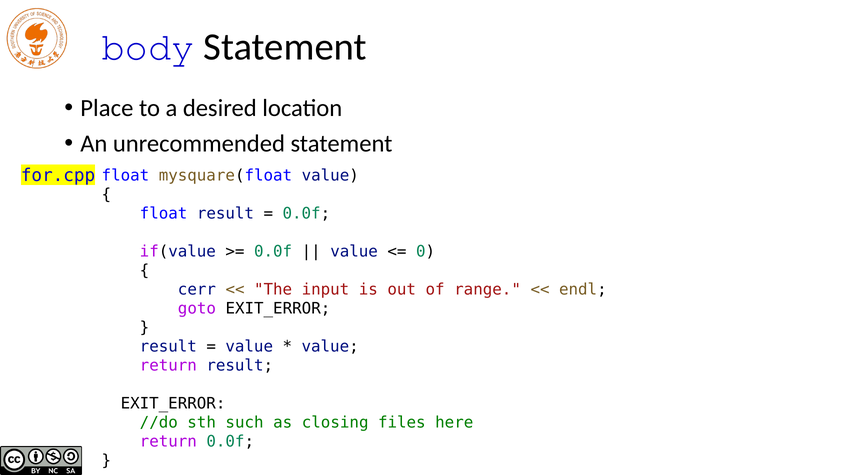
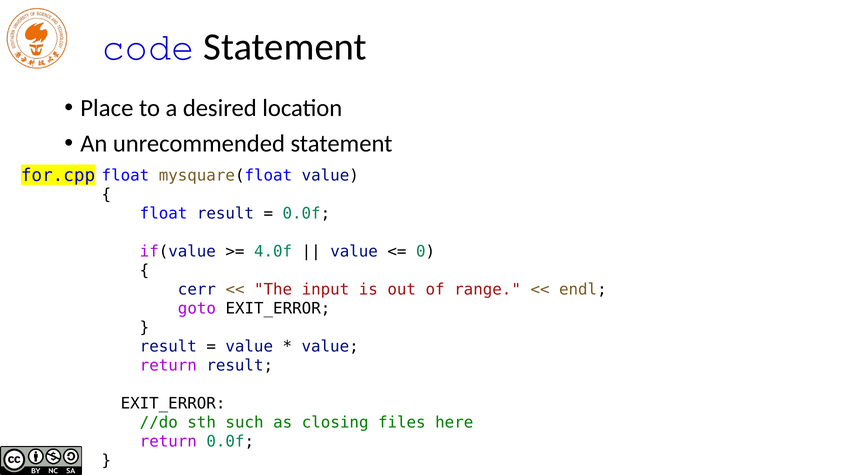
body: body -> code (148, 47)
0.0f: 0.0f -> 4.0f (273, 251)
